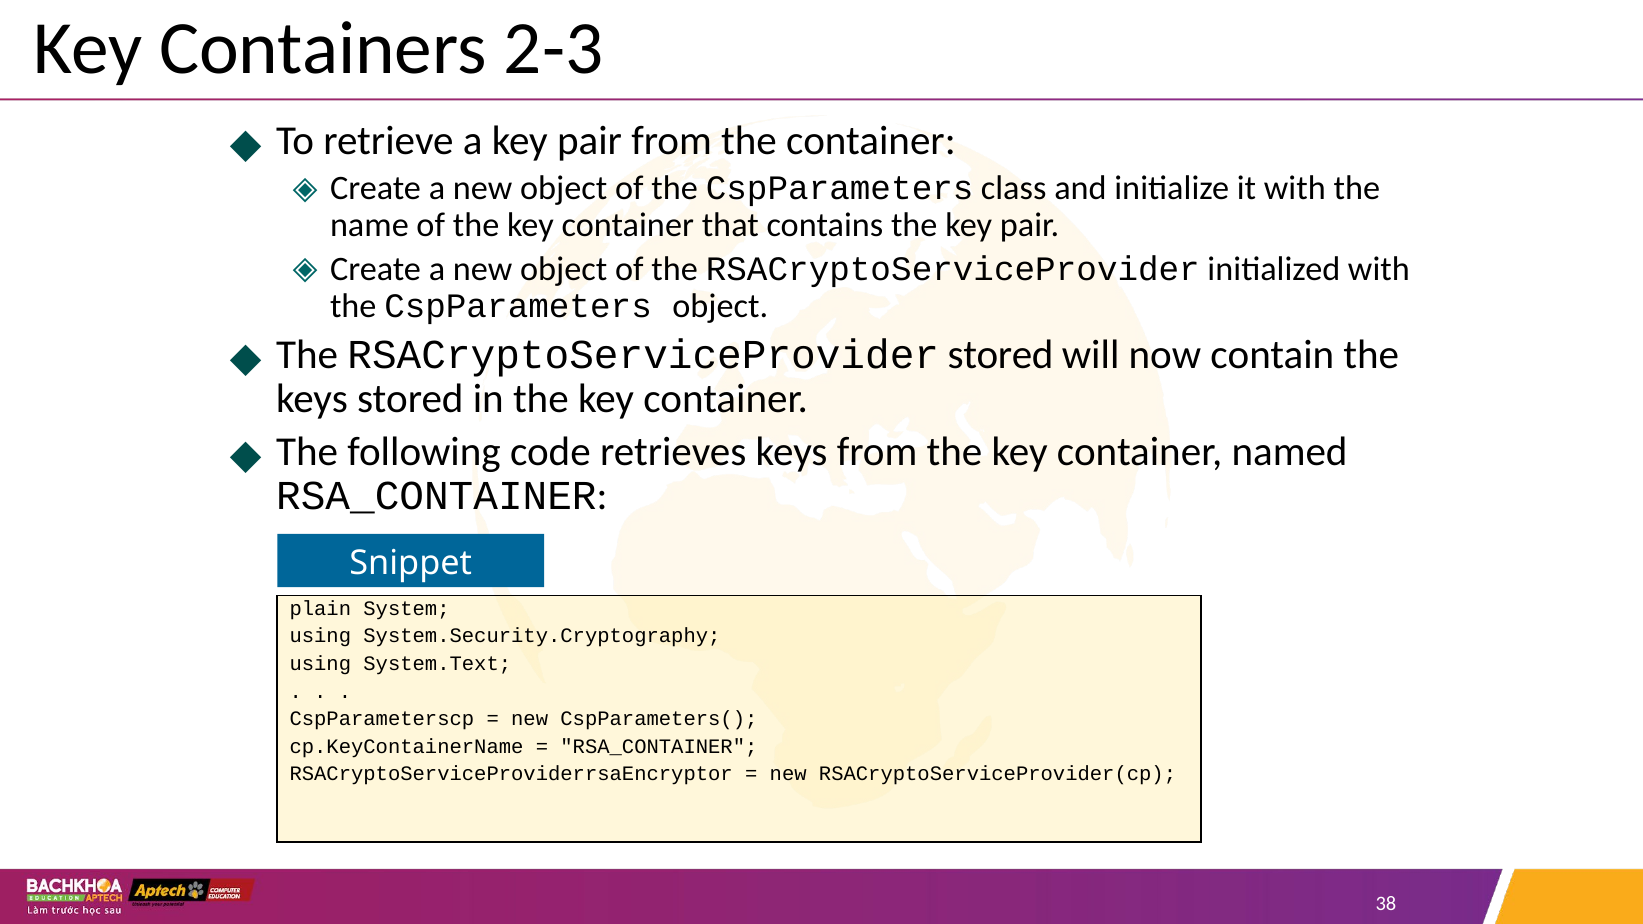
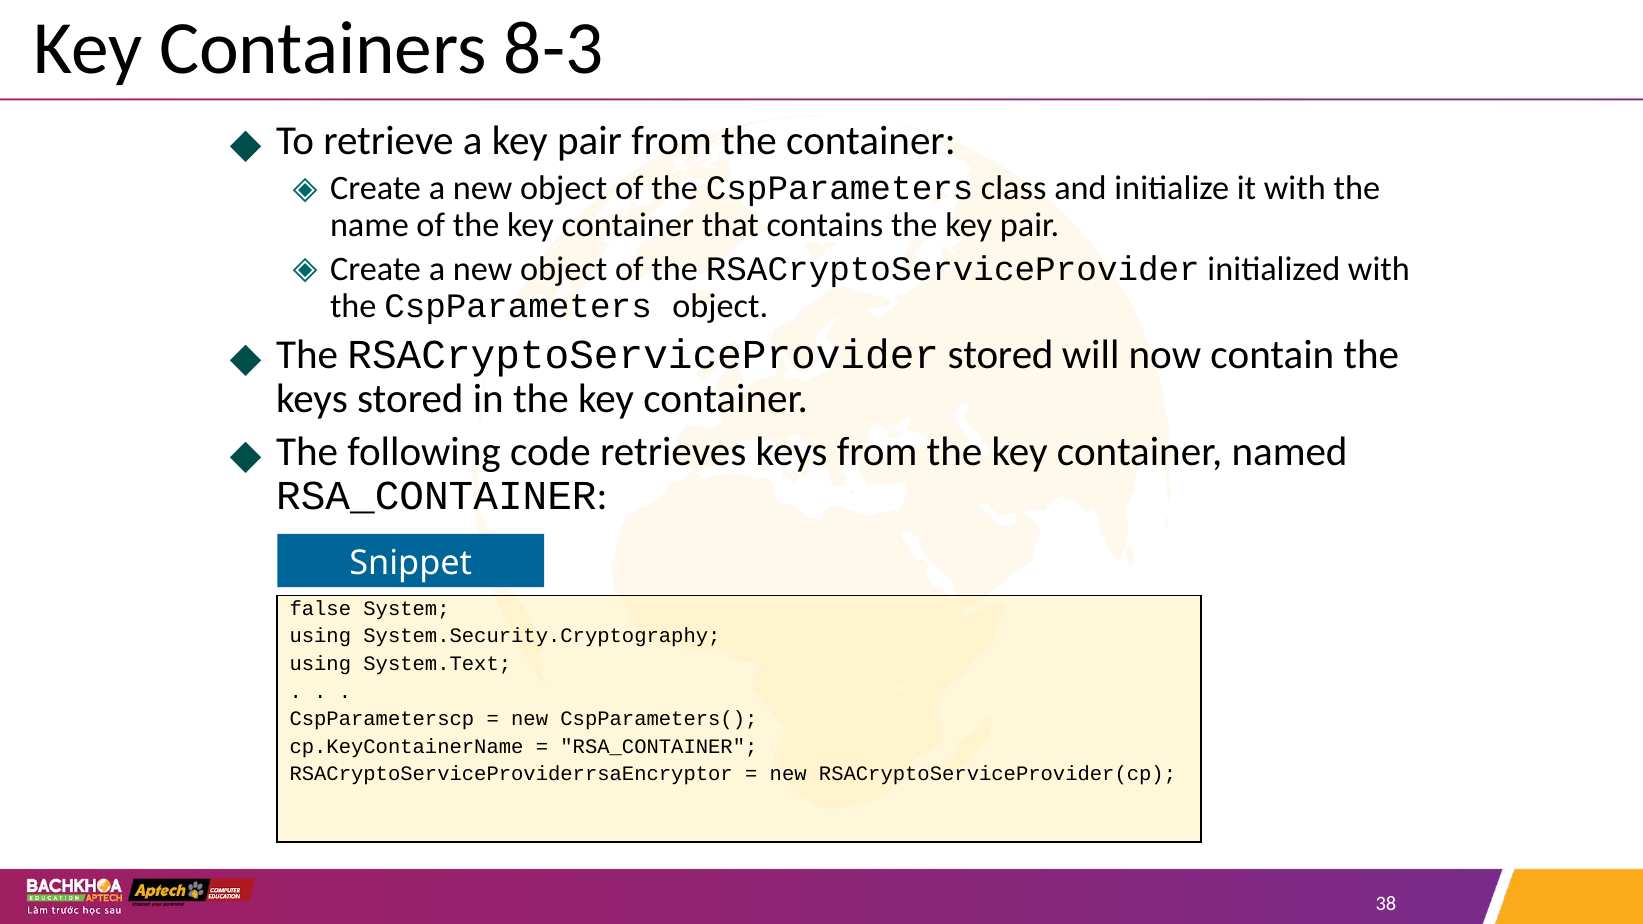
2-3: 2-3 -> 8-3 (554, 48)
plain: plain -> false (320, 609)
